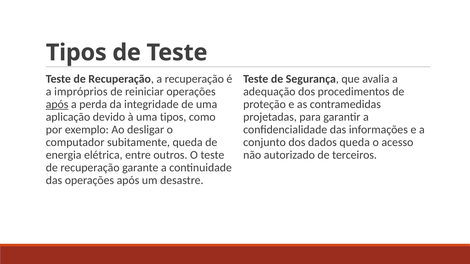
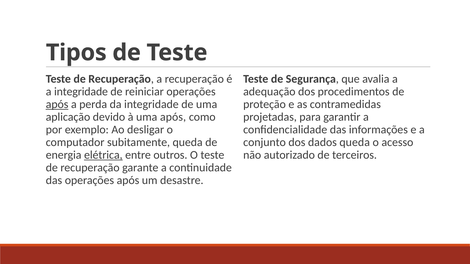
a impróprios: impróprios -> integridade (81, 92)
uma tipos: tipos -> após (173, 117)
elétrica underline: none -> present (103, 155)
